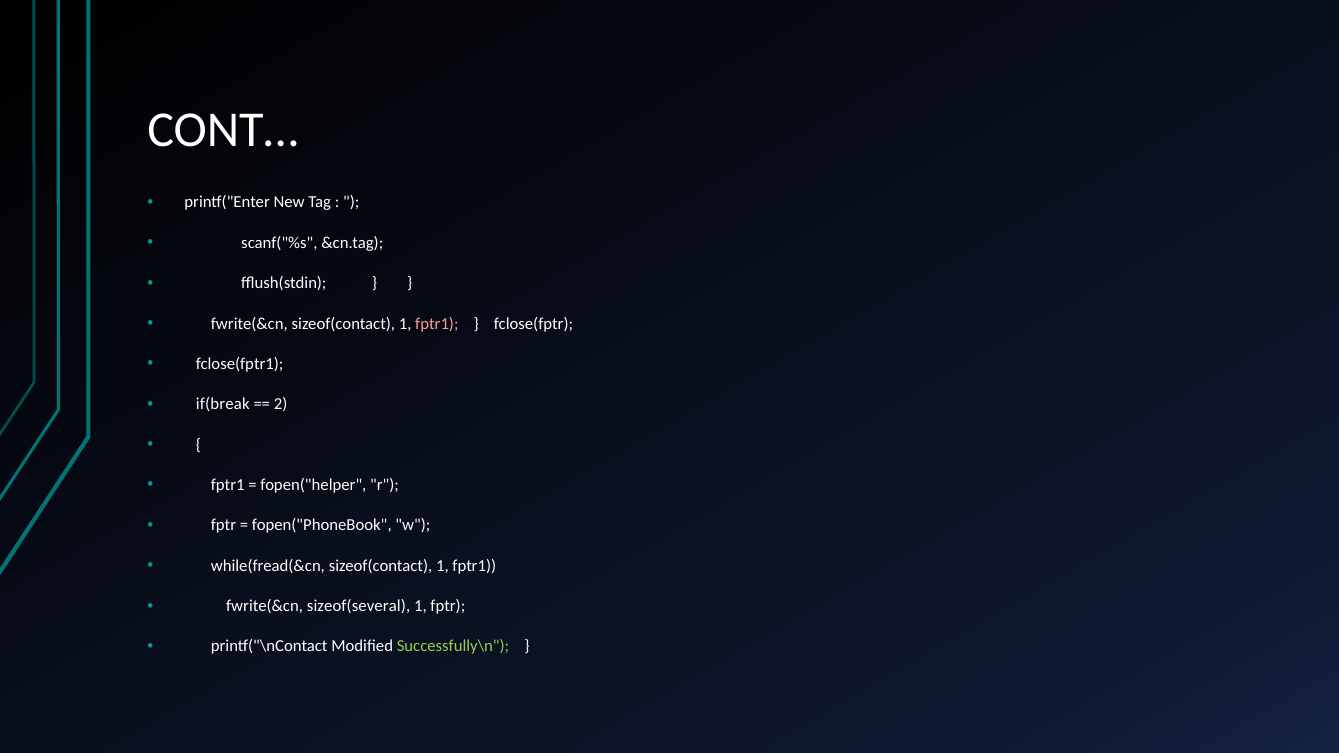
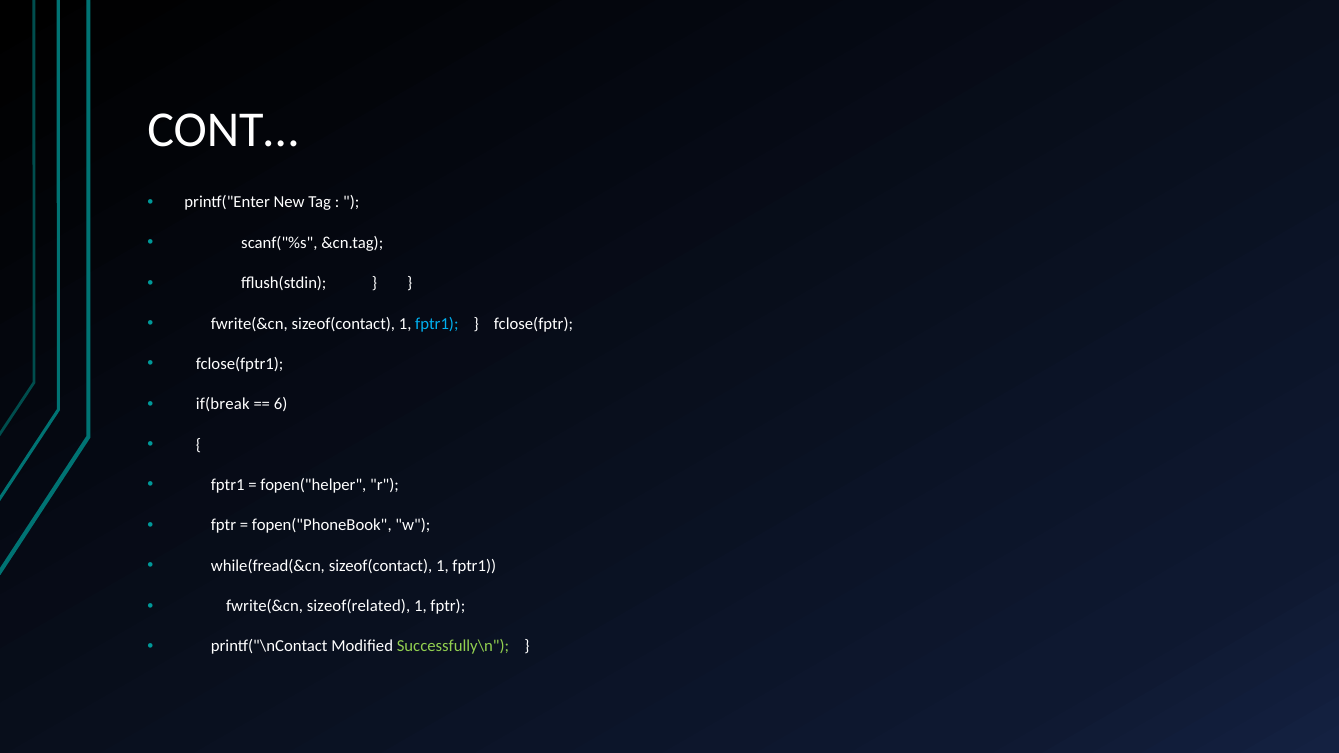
fptr1 colour: pink -> light blue (437, 324)
2: 2 -> 6 (281, 404)
sizeof(several: sizeof(several -> sizeof(related (359, 606)
